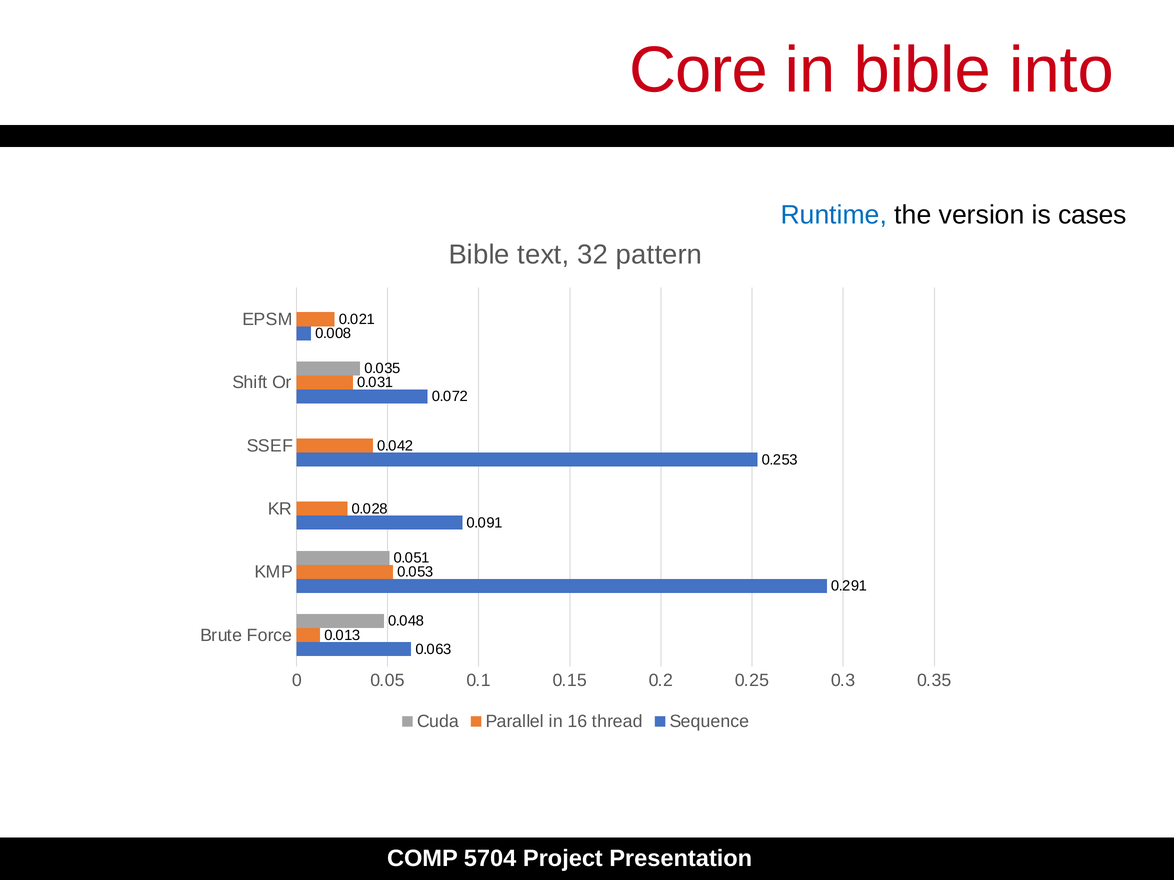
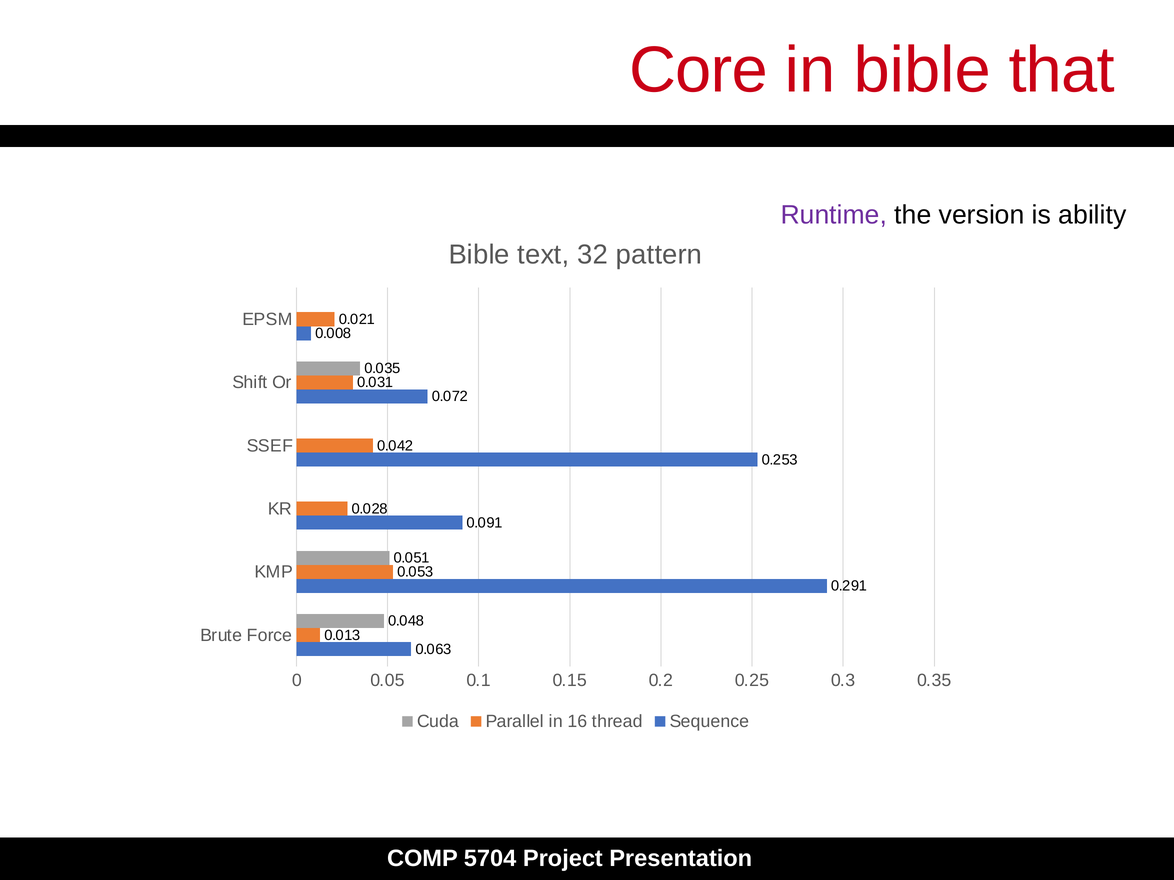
into: into -> that (1062, 70)
Runtime colour: blue -> purple (834, 215)
cases: cases -> ability (1092, 215)
